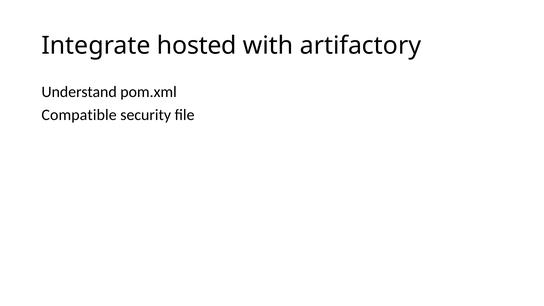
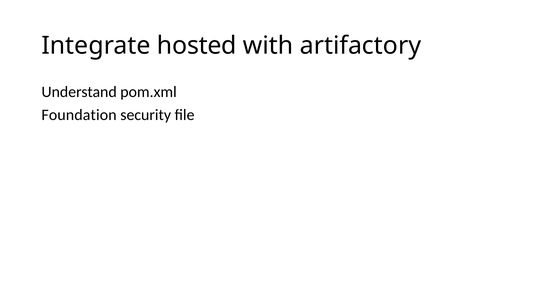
Compatible: Compatible -> Foundation (79, 115)
